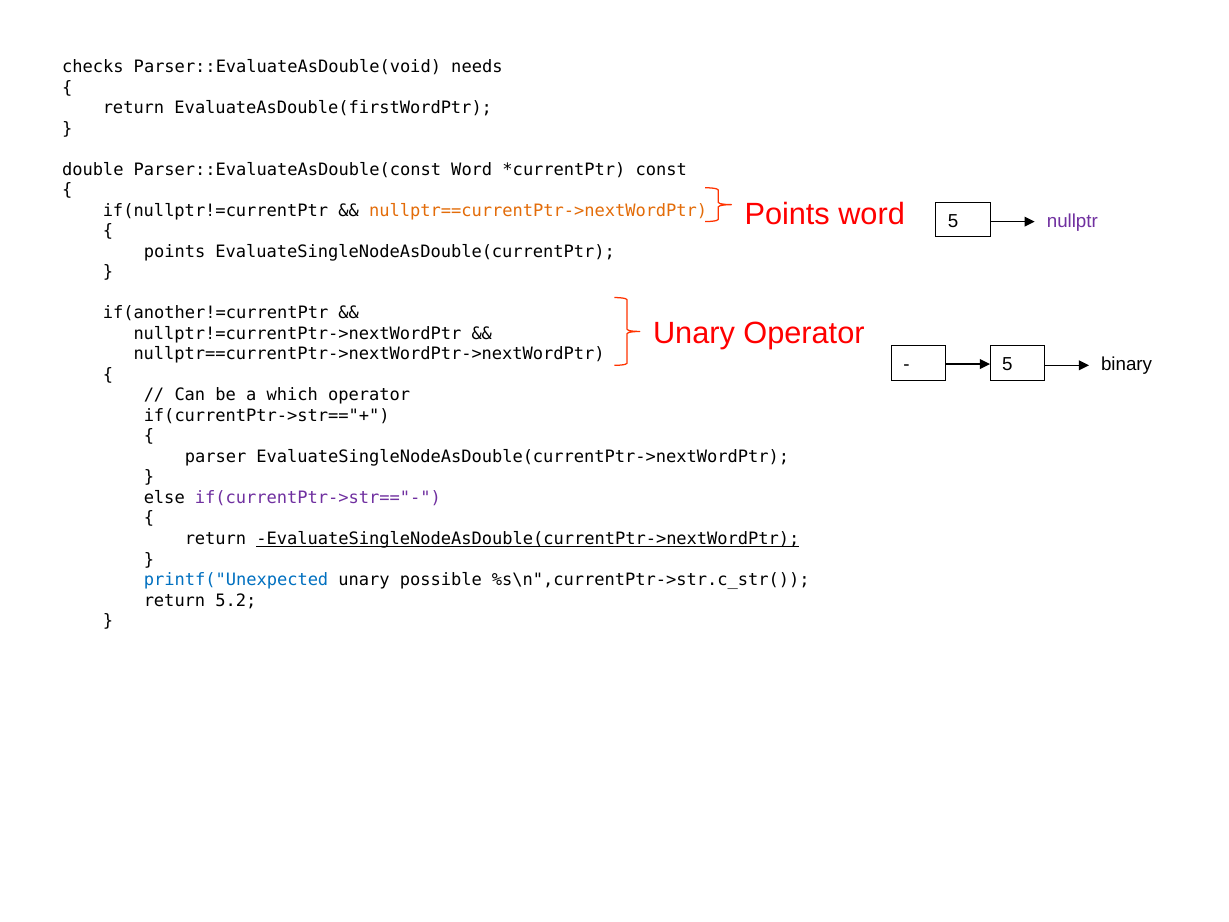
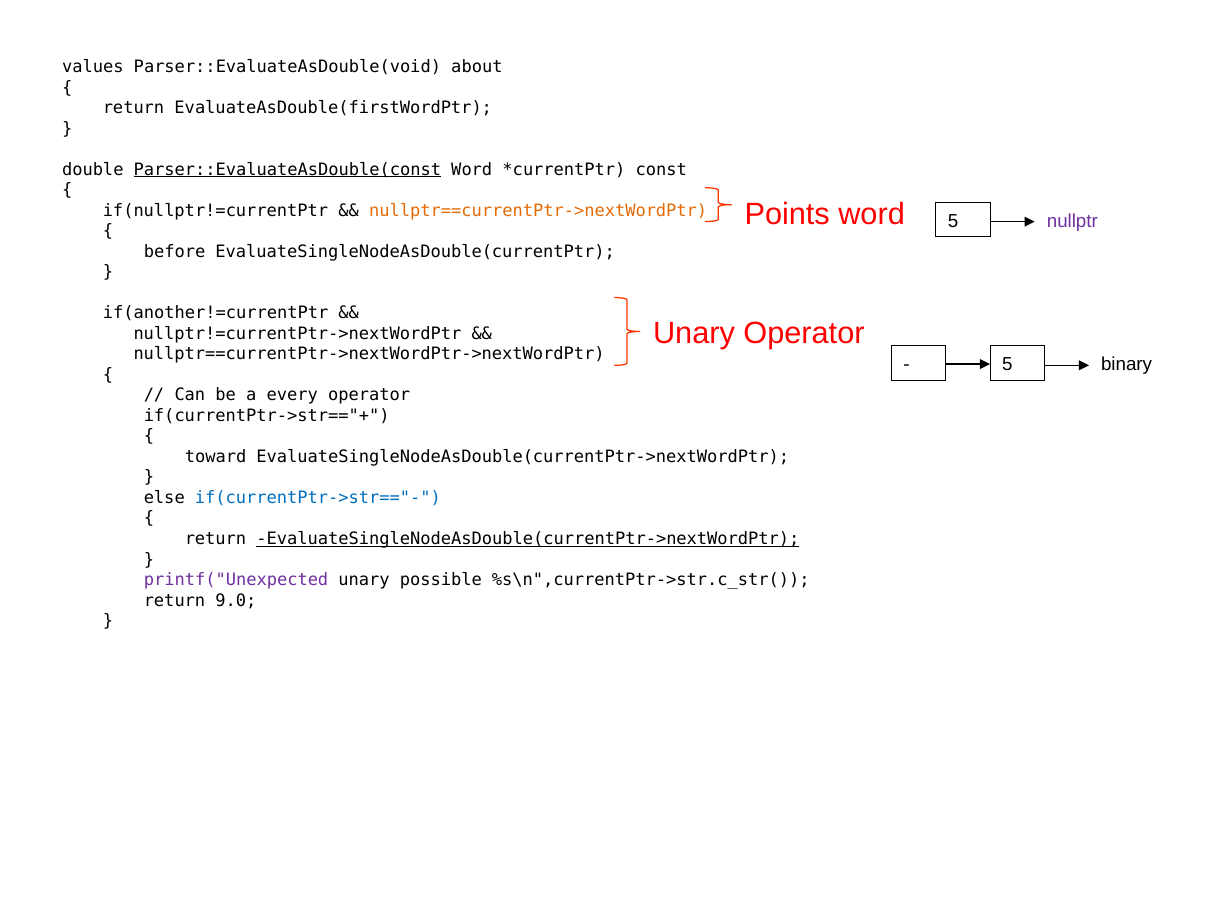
checks: checks -> values (93, 67)
needs: needs -> about (477, 67)
Parser::EvaluateAsDouble(const underline: none -> present (287, 169)
points: points -> before (175, 251)
which: which -> every (292, 395)
parser: parser -> toward (216, 457)
if(currentPtr->str=="- colour: purple -> blue (318, 498)
printf("Unexpected colour: blue -> purple (236, 580)
5.2: 5.2 -> 9.0 (236, 600)
